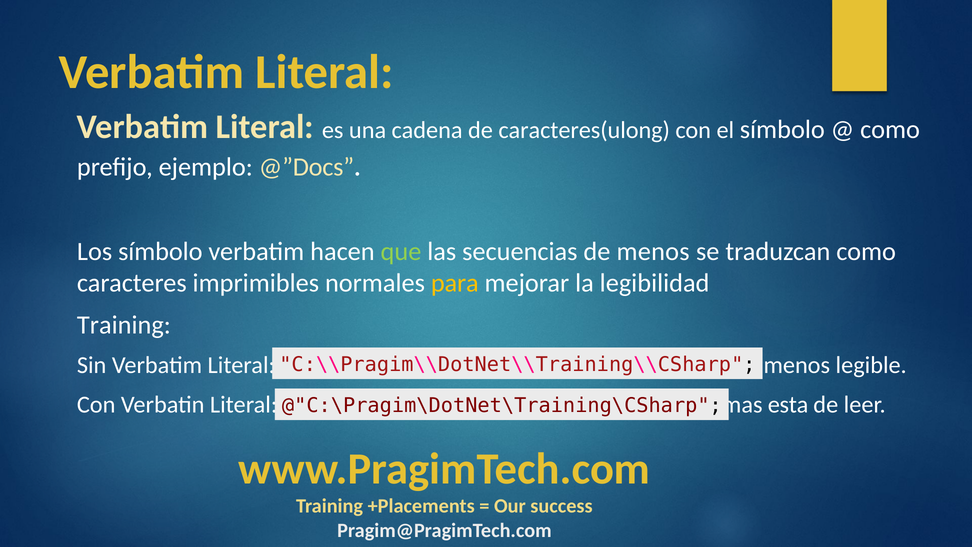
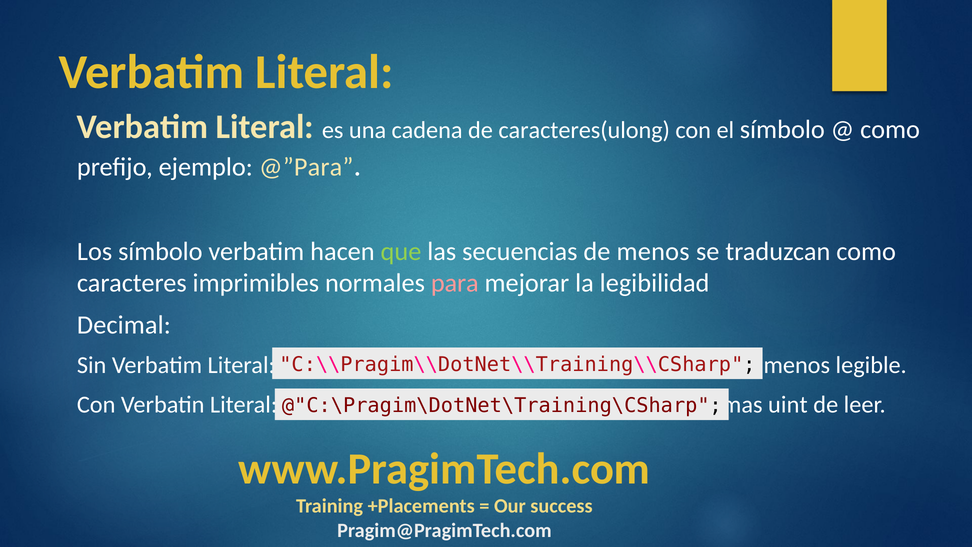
@”Docs: @”Docs -> @”Para (306, 167)
para colour: yellow -> pink (455, 283)
Training: Training -> Decimal (124, 325)
esta: esta -> uint (788, 404)
